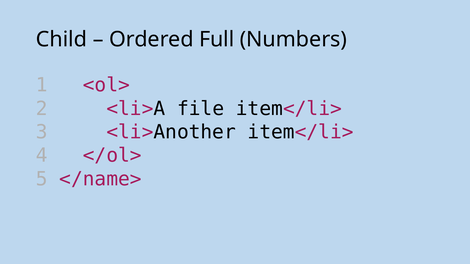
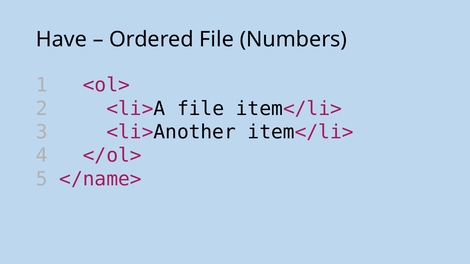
Child: Child -> Have (61, 39)
Ordered Full: Full -> File (217, 39)
